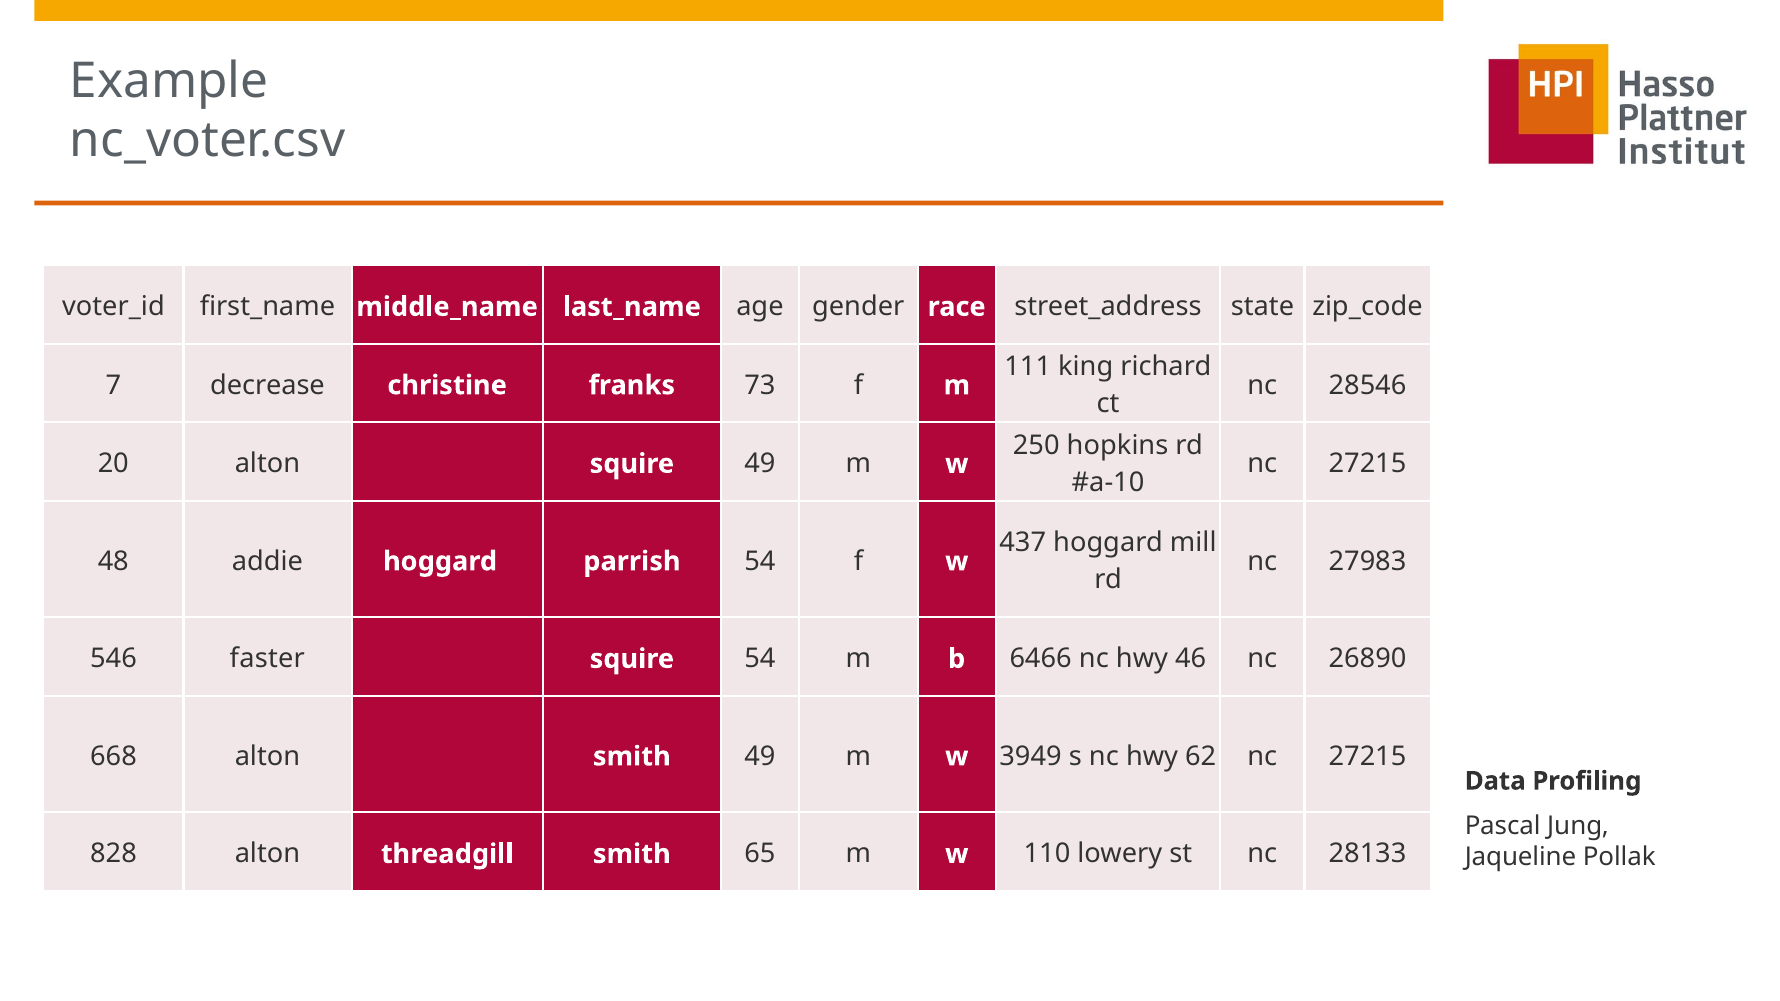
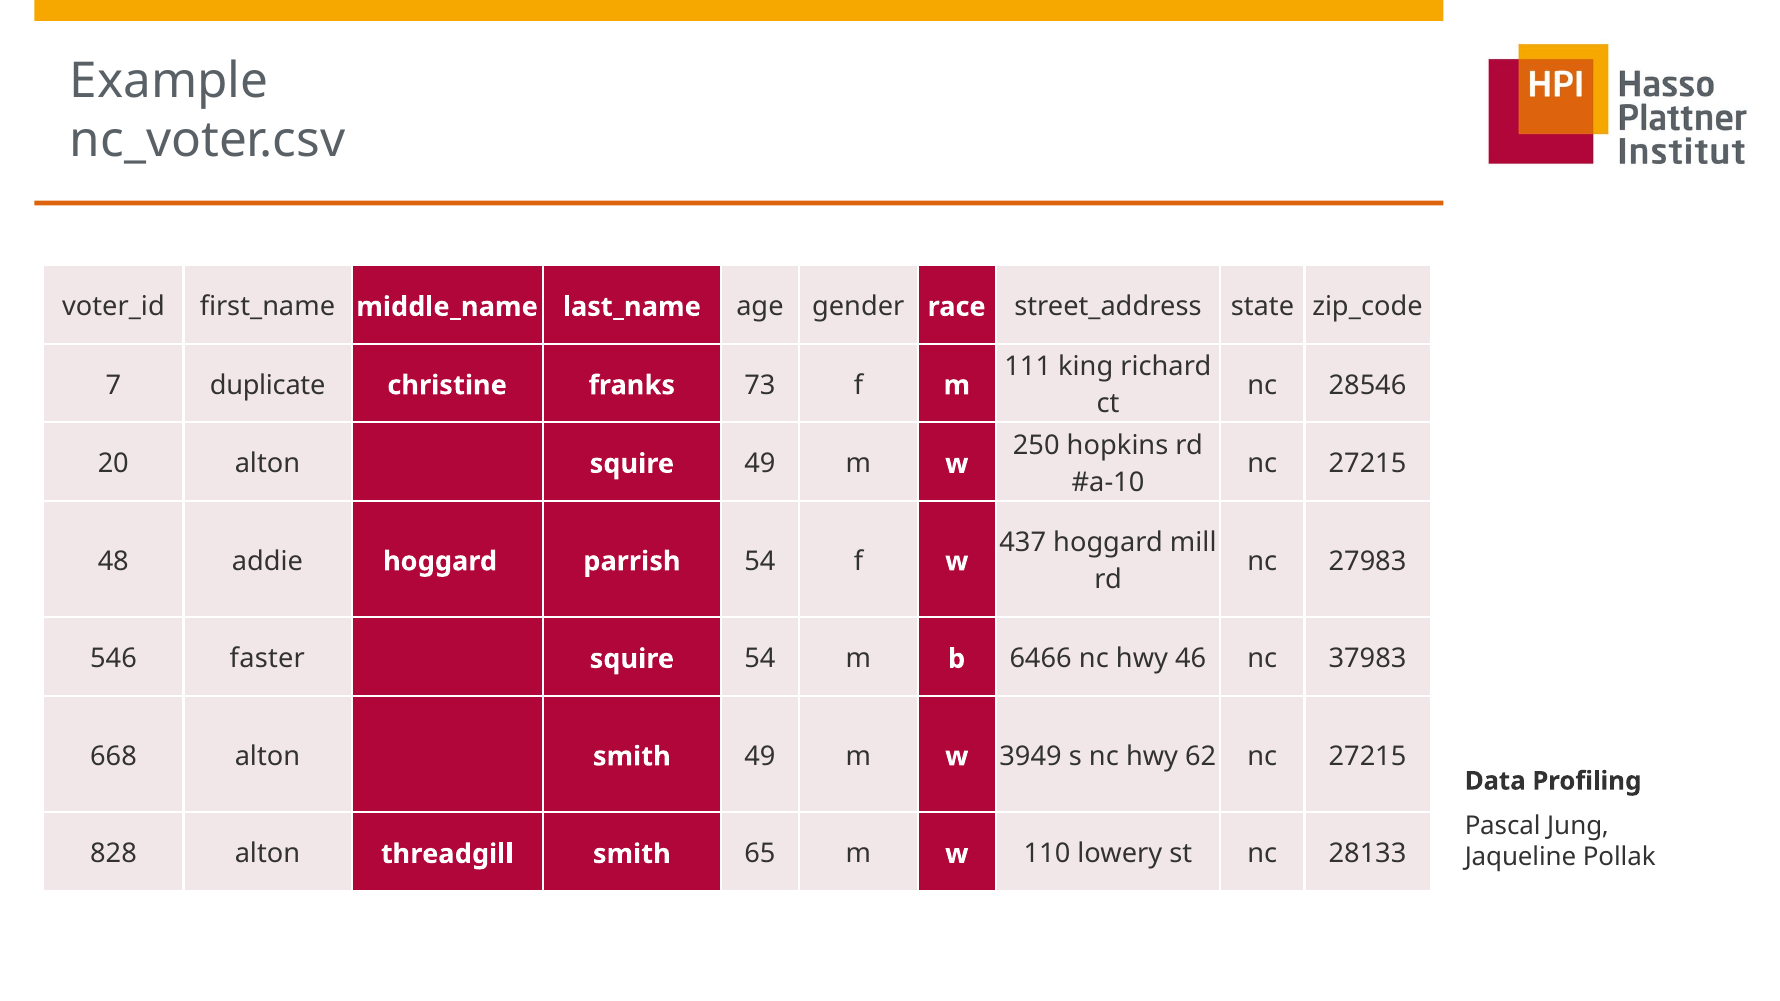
decrease: decrease -> duplicate (268, 385)
26890: 26890 -> 37983 (1368, 659)
